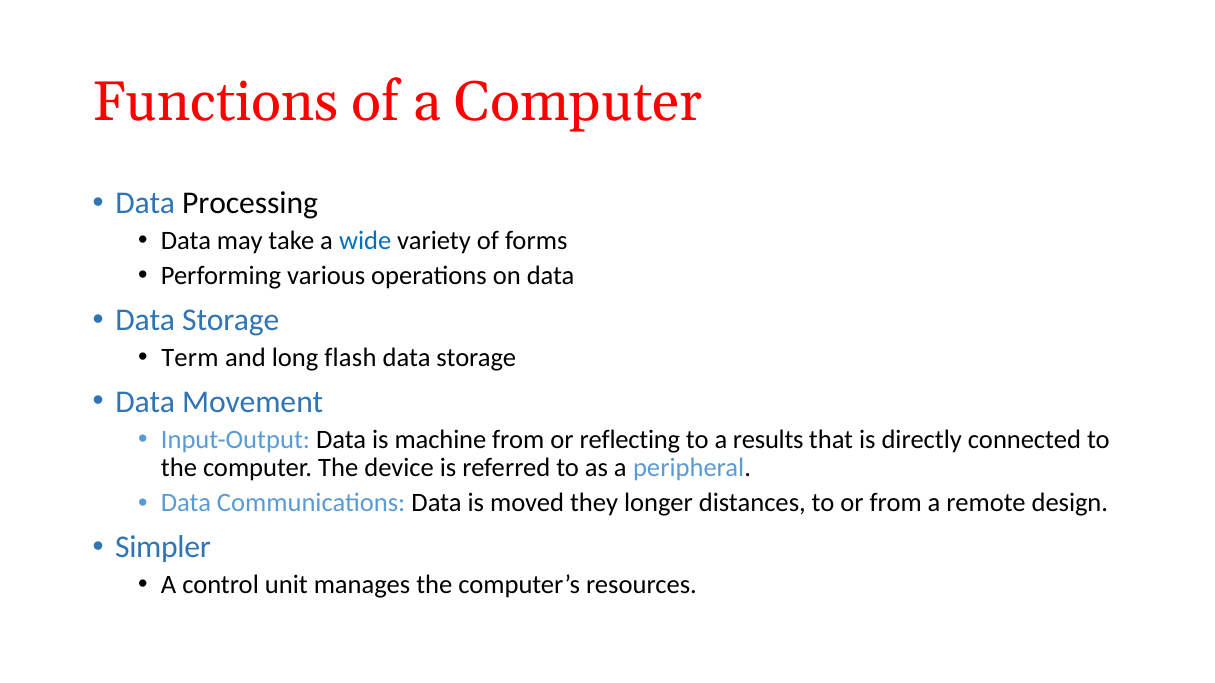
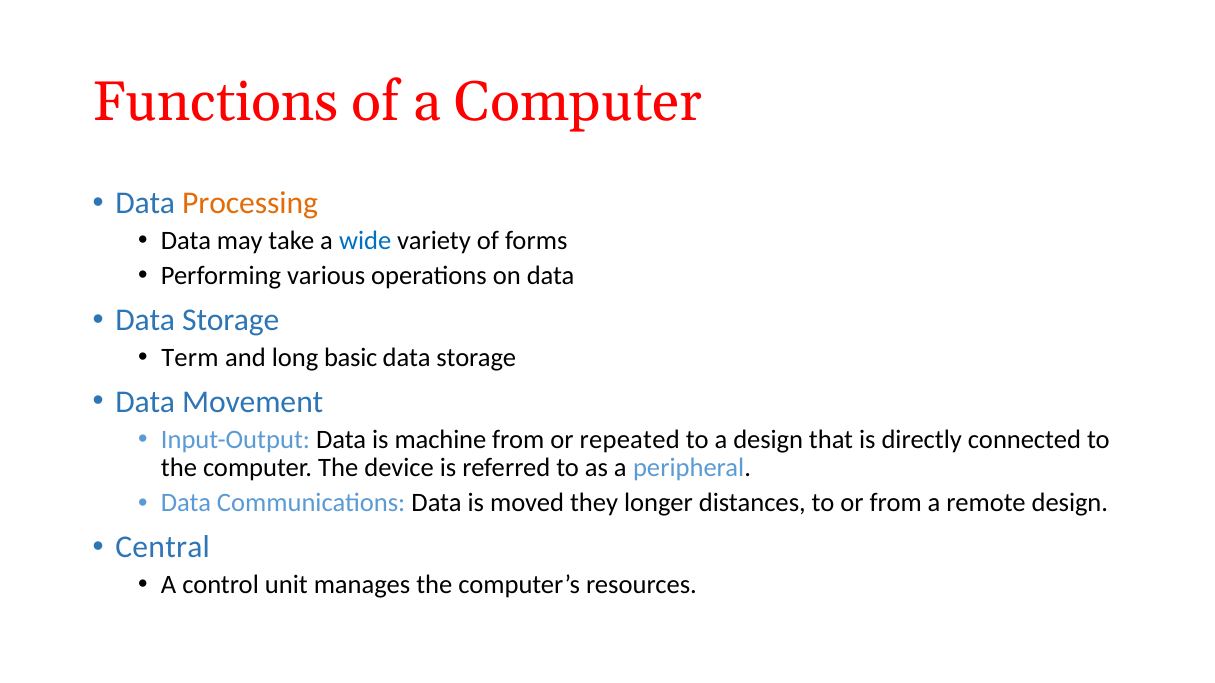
Processing colour: black -> orange (250, 203)
flash: flash -> basic (351, 358)
reflecting: reflecting -> repeated (630, 440)
a results: results -> design (768, 440)
Simpler: Simpler -> Central (163, 548)
